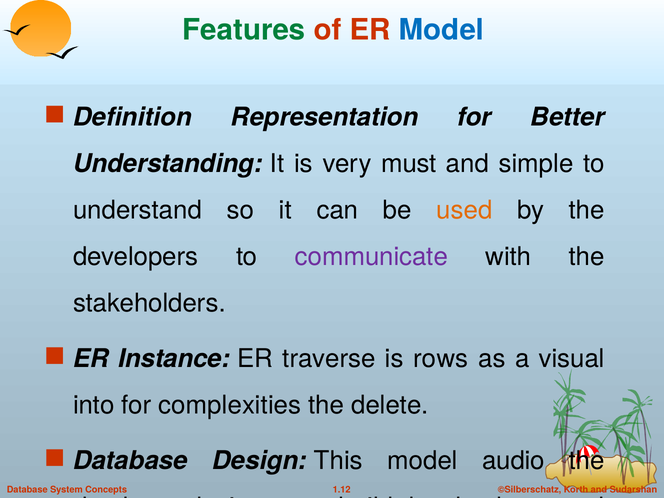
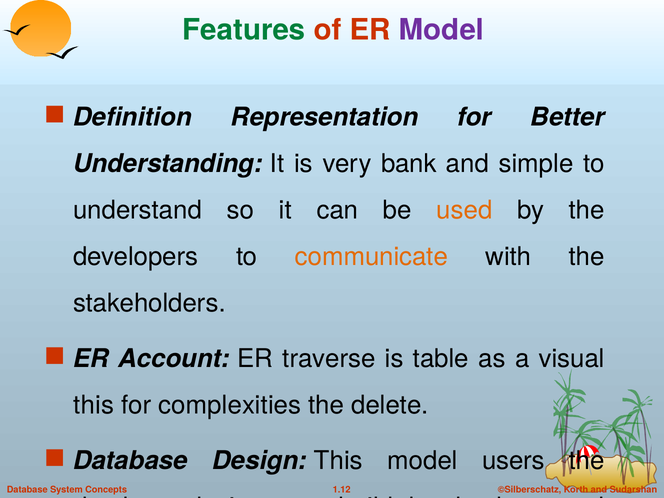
Model colour: blue -> purple (442, 30)
must: must -> bank (409, 164)
communicate colour: purple -> orange (371, 257)
Instance: Instance -> Account (174, 359)
rows: rows -> table (441, 359)
into: into -> this (94, 405)
audio: audio -> users (513, 461)
